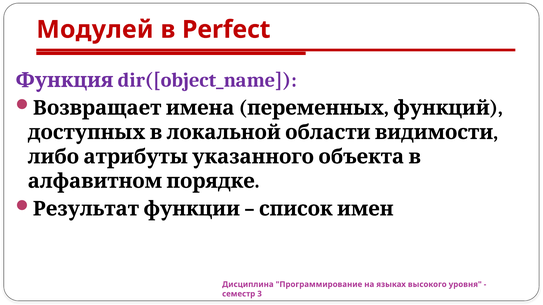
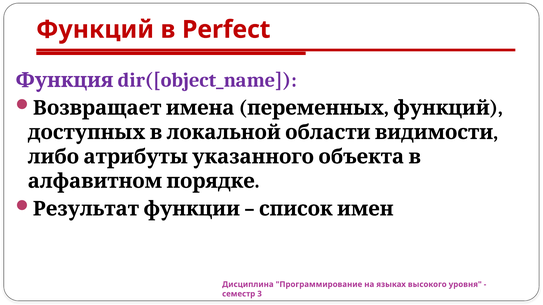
Модулей: Модулей -> Функций (95, 30)
